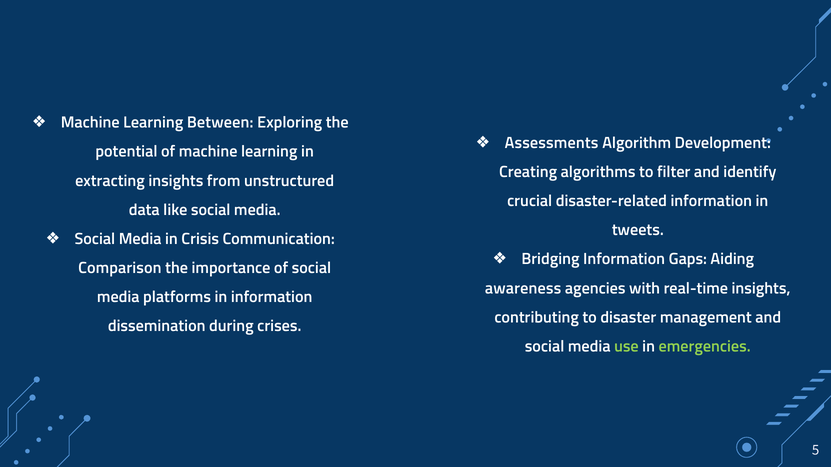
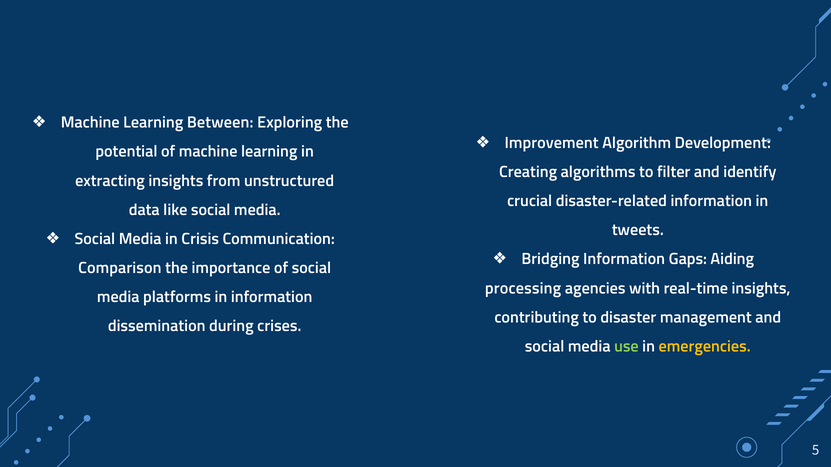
Assessments: Assessments -> Improvement (552, 143)
awareness: awareness -> processing (523, 288)
emergencies colour: light green -> yellow (705, 347)
